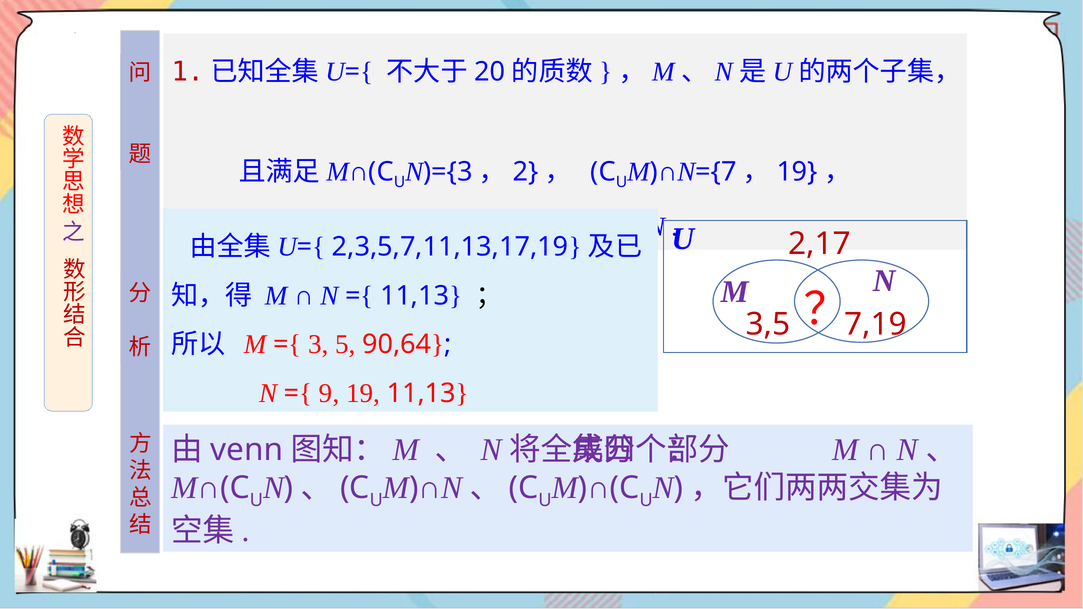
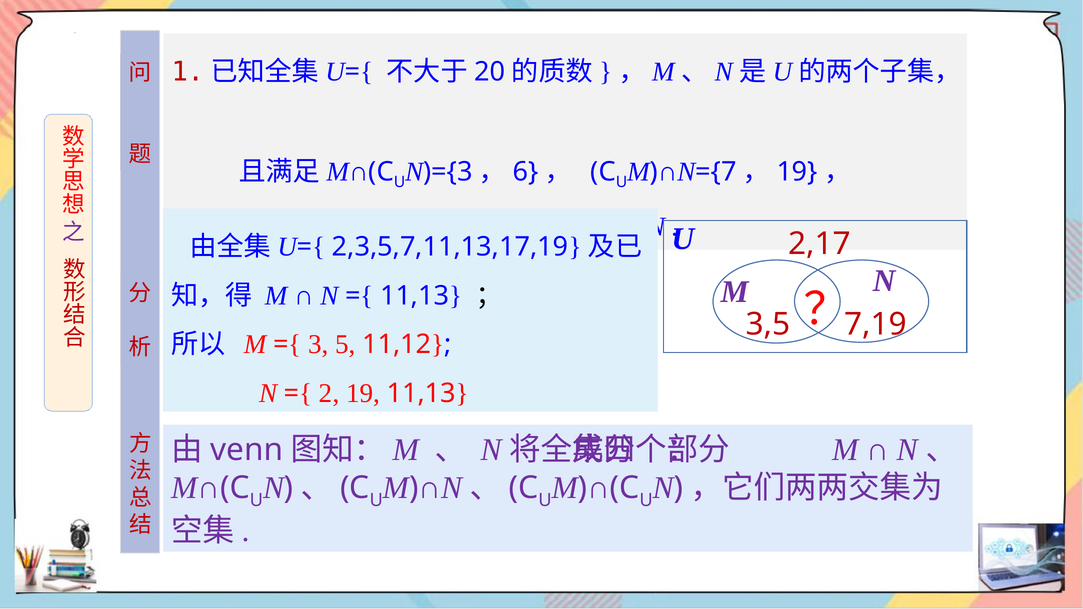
2: 2 -> 6 (525, 172)
90,64: 90,64 -> 11,12 (397, 345)
9: 9 -> 2 (329, 393)
